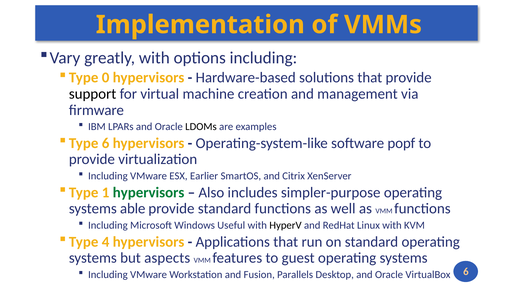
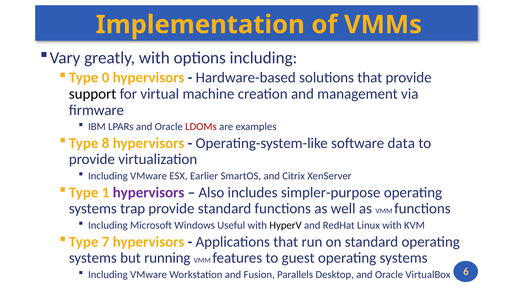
LDOMs colour: black -> red (201, 126)
Type 6: 6 -> 8 (106, 143)
popf: popf -> data (401, 143)
hypervisors colour: green -> purple (149, 192)
able: able -> trap (133, 208)
4: 4 -> 7 (106, 241)
aspects: aspects -> running (167, 258)
